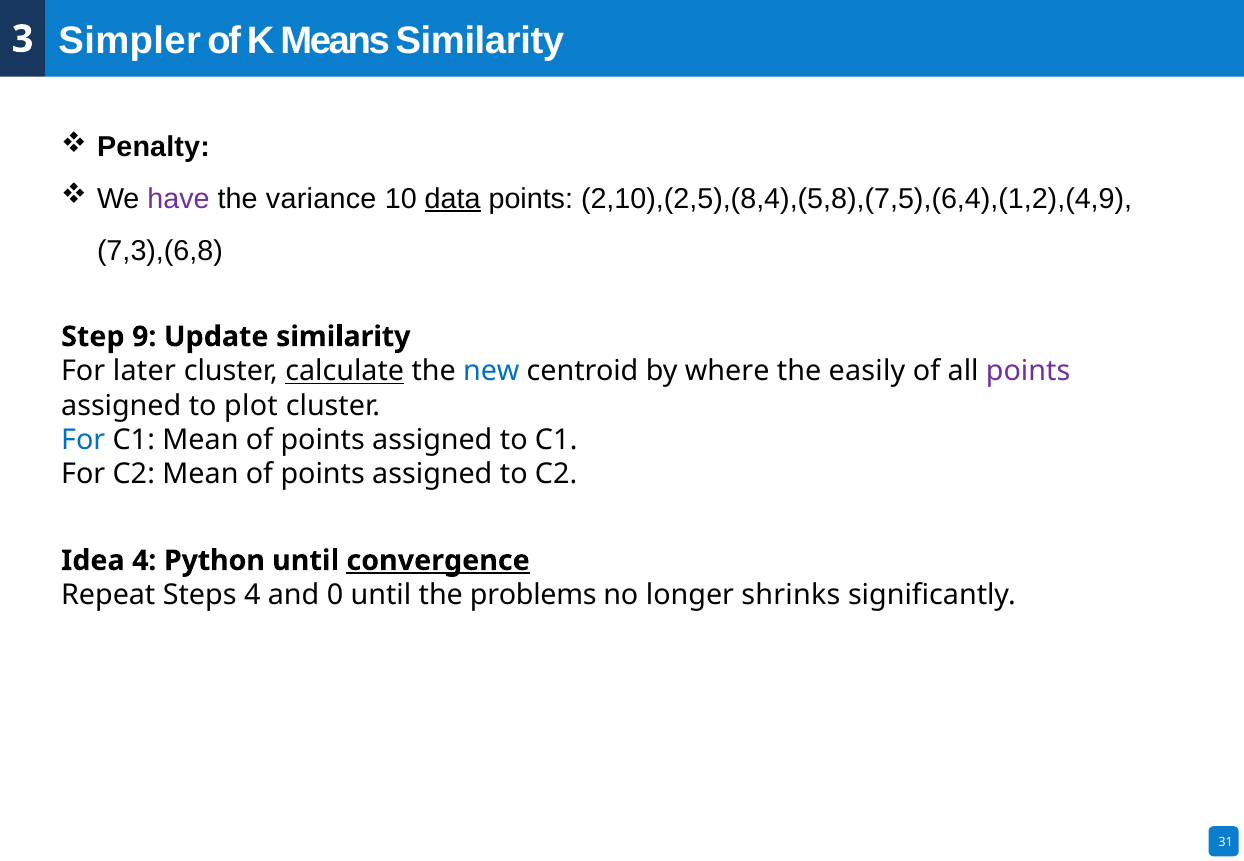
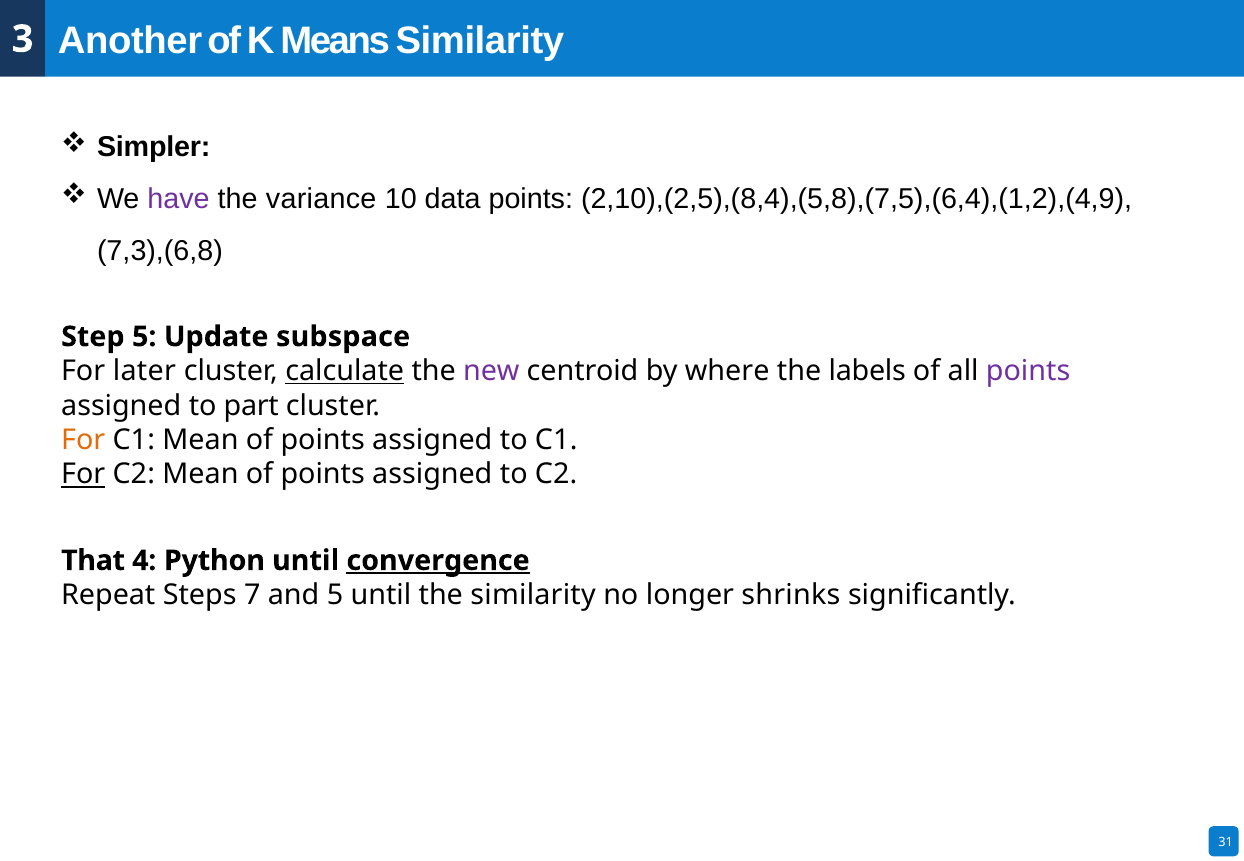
Simpler: Simpler -> Another (130, 41)
Penalty: Penalty -> Simpler (154, 147)
data underline: present -> none (453, 199)
Step 9: 9 -> 5 (144, 337)
Update similarity: similarity -> subspace (343, 337)
new colour: blue -> purple (491, 371)
easily: easily -> labels (867, 371)
plot: plot -> part (251, 406)
For colour: blue -> orange (83, 440)
For underline: none -> present (83, 475)
Idea: Idea -> That (93, 561)
Steps 4: 4 -> 7 (252, 595)
and 0: 0 -> 5 (335, 595)
the problems: problems -> similarity (533, 595)
